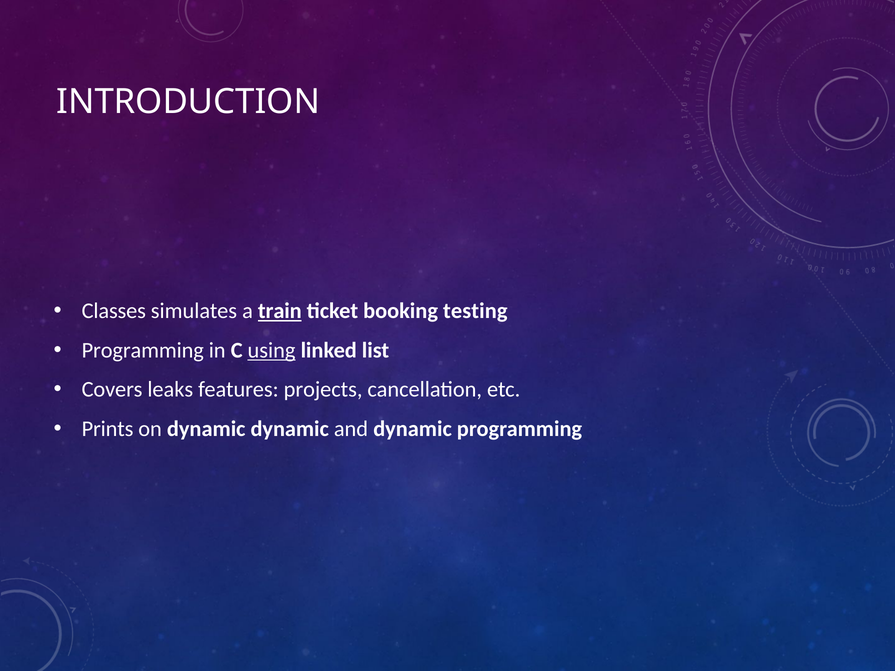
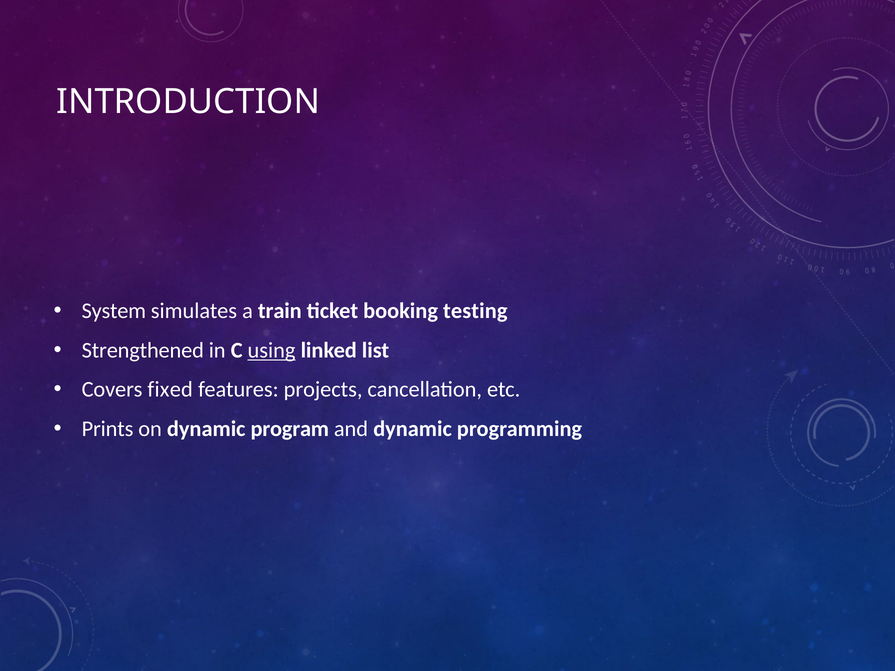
Classes: Classes -> System (114, 311)
train underline: present -> none (280, 311)
Programming: Programming -> Strengthened (143, 350)
leaks: leaks -> fixed (170, 390)
dynamic dynamic: dynamic -> program (290, 429)
